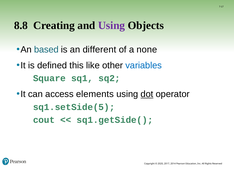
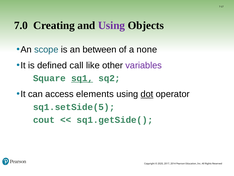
8.8: 8.8 -> 7.0 (21, 25)
based: based -> scope (46, 49)
different: different -> between (100, 49)
this: this -> call (77, 65)
variables colour: blue -> purple (144, 65)
sq1 underline: none -> present (82, 78)
